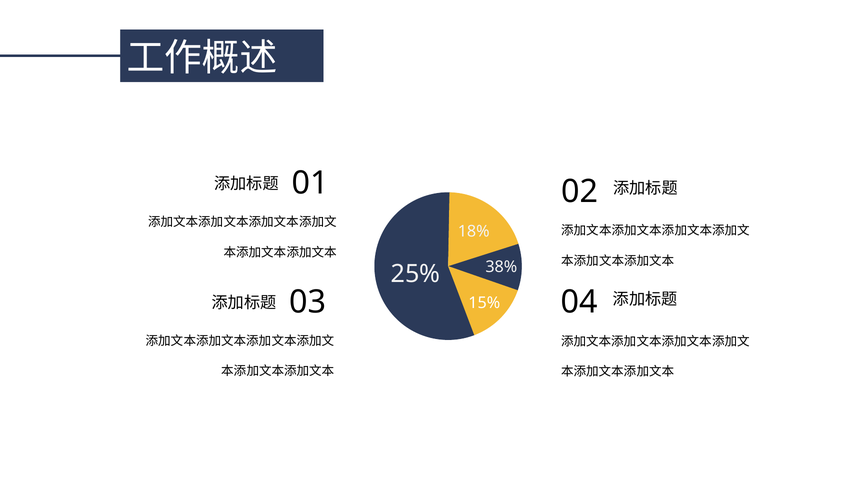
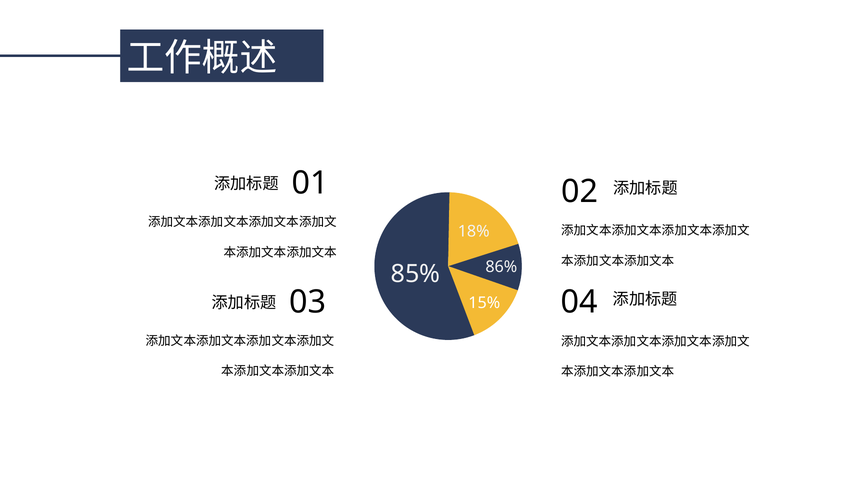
38%: 38% -> 86% (501, 267)
25%: 25% -> 85% (416, 274)
